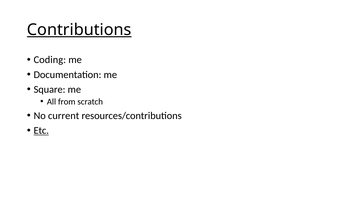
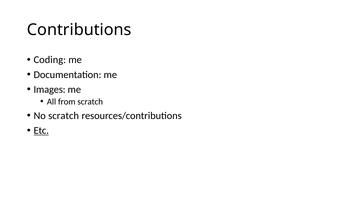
Contributions underline: present -> none (79, 30)
Square: Square -> Images (50, 90)
No current: current -> scratch (64, 116)
